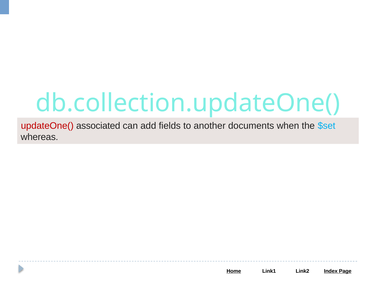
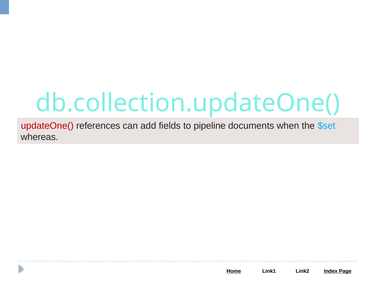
associated: associated -> references (98, 126)
another: another -> pipeline (210, 126)
